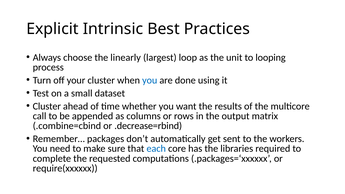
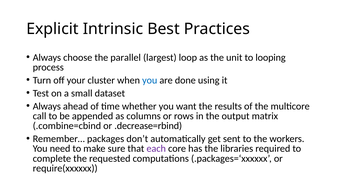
linearly: linearly -> parallel (126, 57)
Cluster: Cluster -> Always (47, 106)
each colour: blue -> purple (156, 149)
